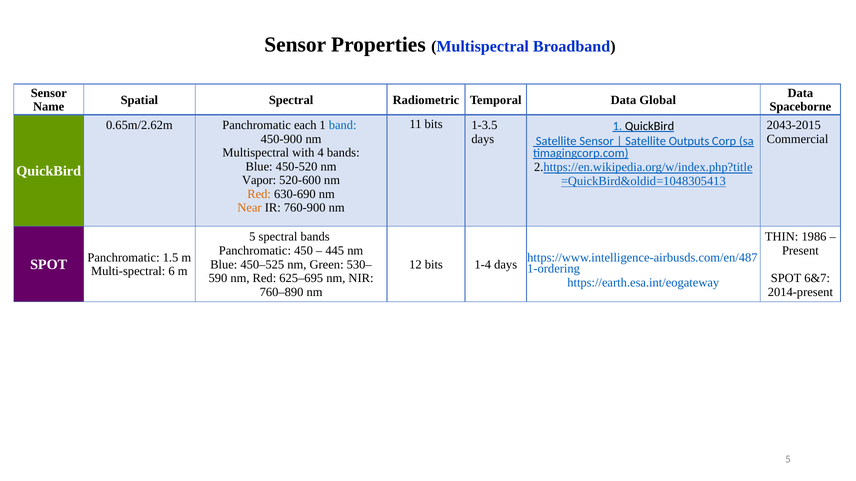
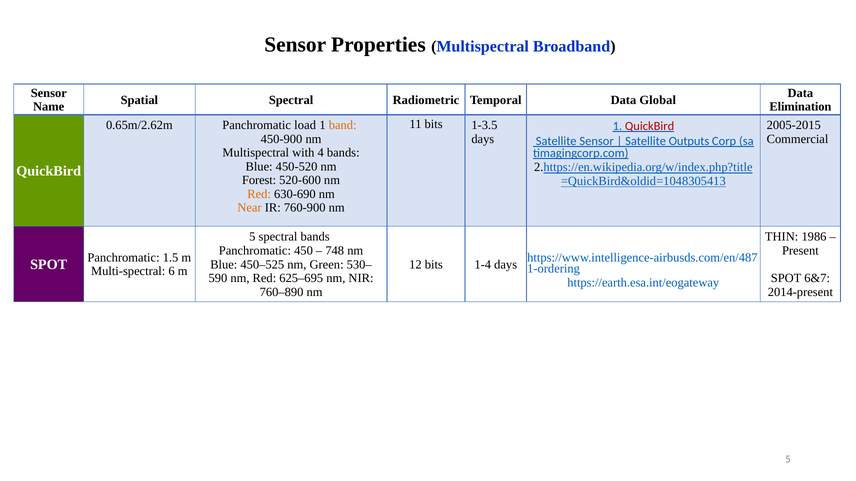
Spaceborne: Spaceborne -> Elimination (800, 107)
each: each -> load (305, 125)
band colour: blue -> orange (343, 125)
2043-2015: 2043-2015 -> 2005-2015 (794, 125)
QuickBird colour: black -> red (650, 126)
Vapor: Vapor -> Forest (259, 180)
445: 445 -> 748 (335, 251)
